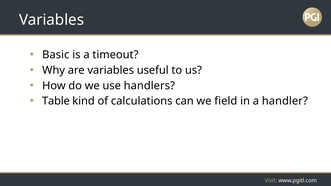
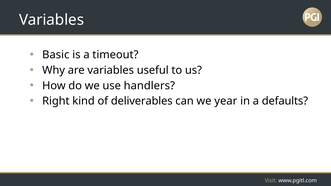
Table: Table -> Right (56, 101)
calculations: calculations -> deliverables (142, 101)
field: field -> year (226, 101)
handler: handler -> defaults (285, 101)
